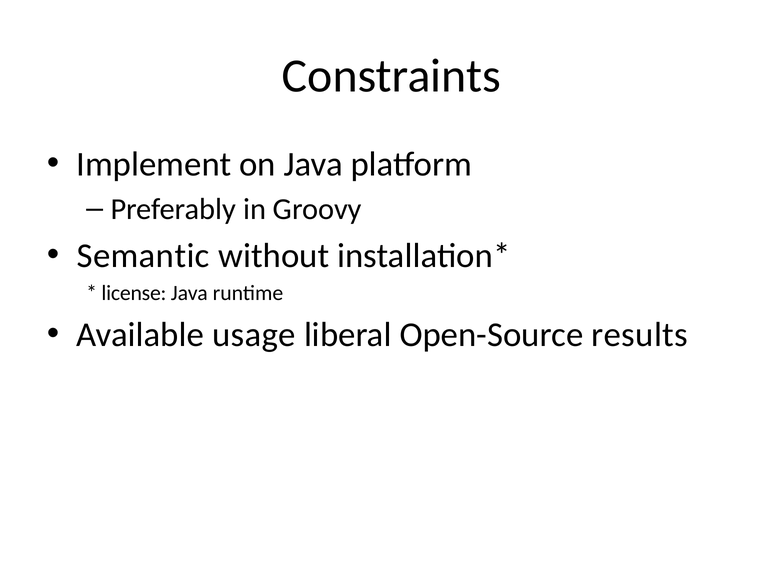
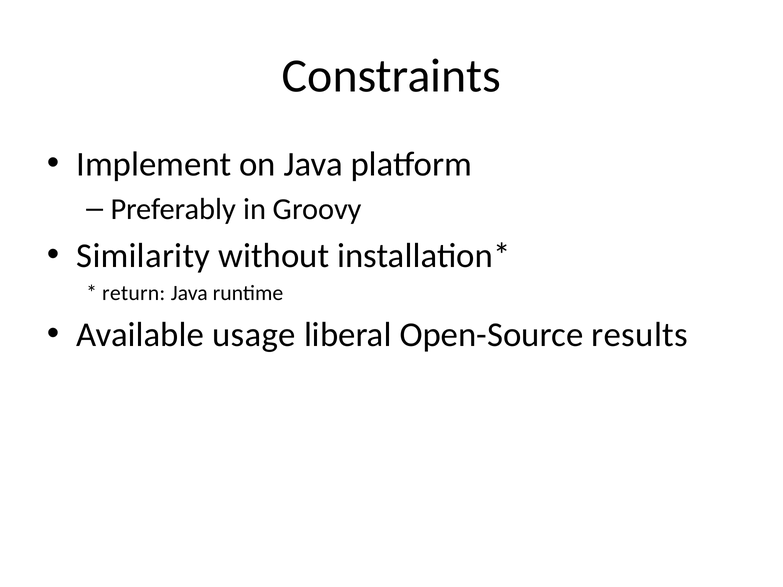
Semantic: Semantic -> Similarity (143, 256)
license: license -> return (134, 293)
